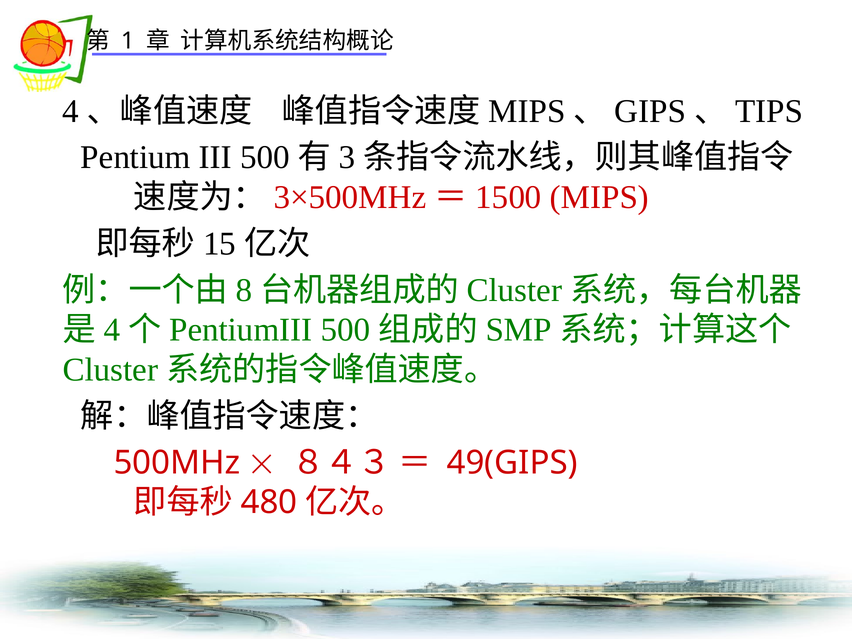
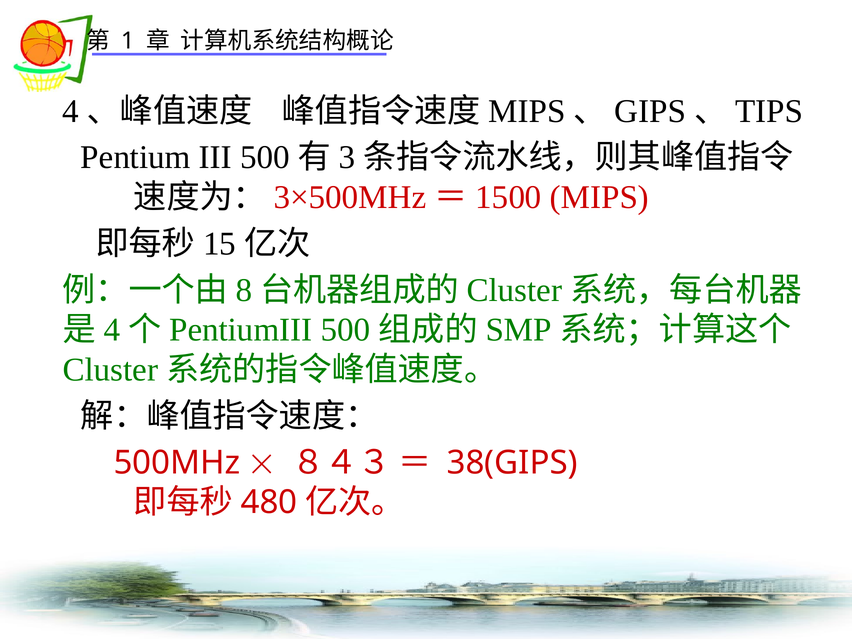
49(GIPS: 49(GIPS -> 38(GIPS (512, 463)
